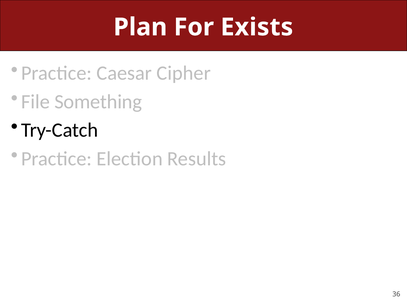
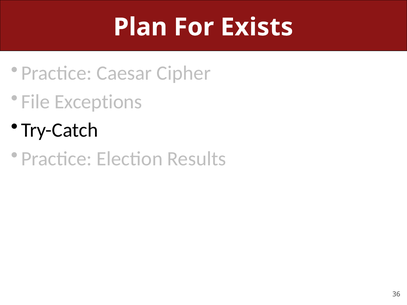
Something: Something -> Exceptions (98, 102)
